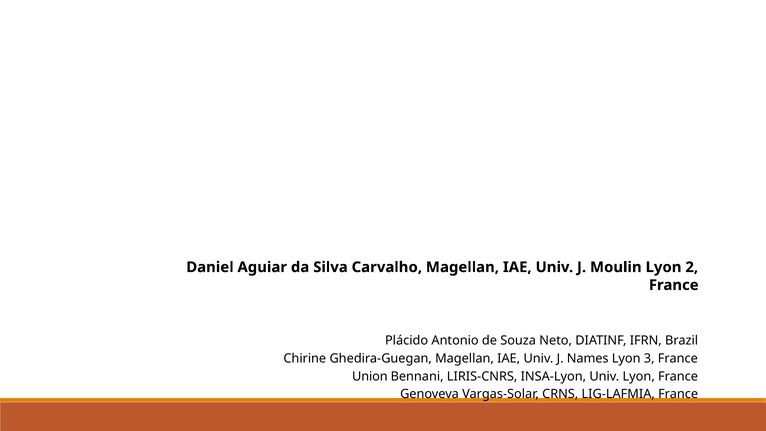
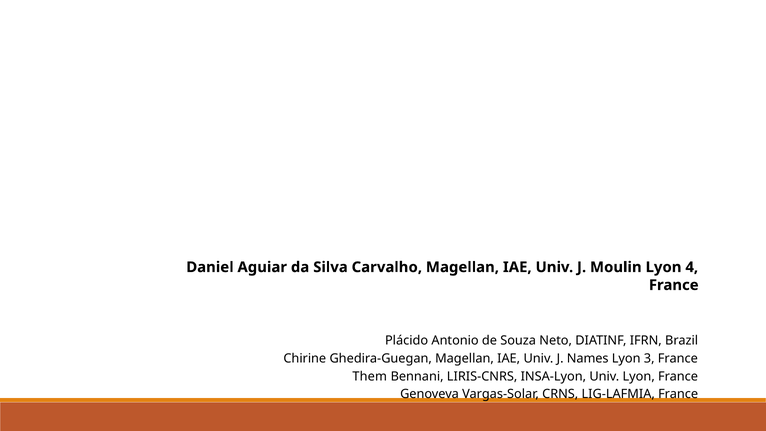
2: 2 -> 4 (692, 267)
Union: Union -> Them (370, 376)
